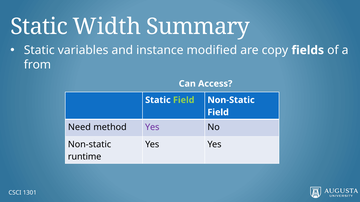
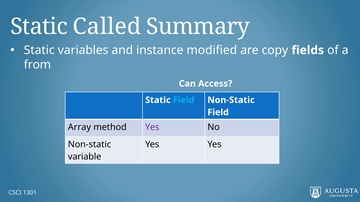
Width: Width -> Called (107, 27)
Field colour: light green -> light blue (184, 100)
Need: Need -> Array (79, 128)
runtime: runtime -> variable (85, 157)
